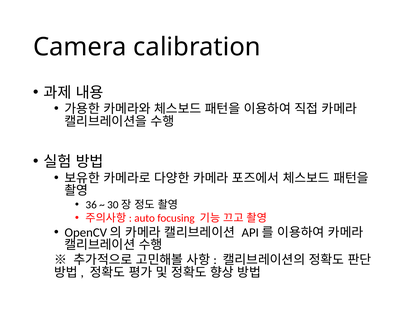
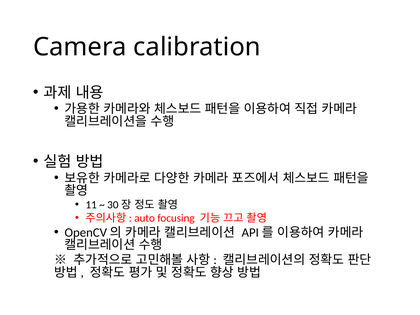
36: 36 -> 11 (91, 205)
